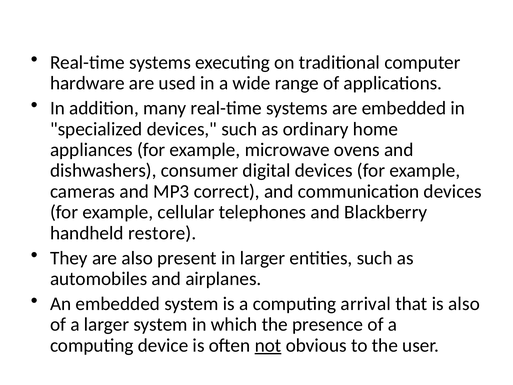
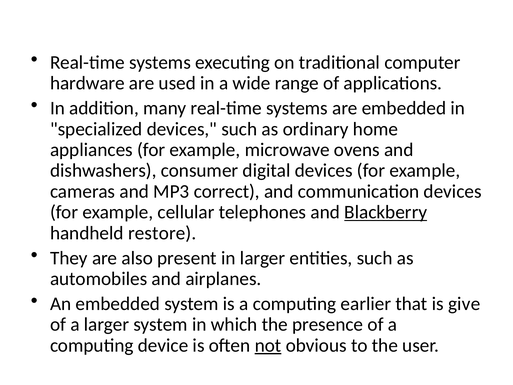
Blackberry underline: none -> present (386, 212)
arrival: arrival -> earlier (366, 304)
is also: also -> give (464, 304)
